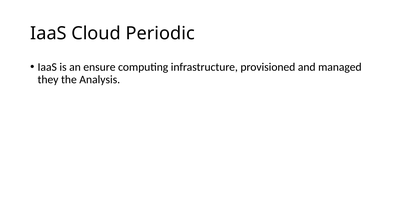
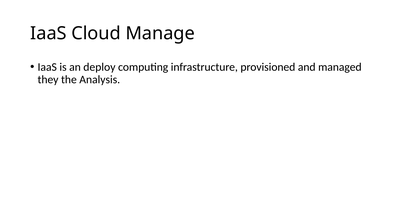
Periodic: Periodic -> Manage (160, 33)
ensure: ensure -> deploy (99, 67)
